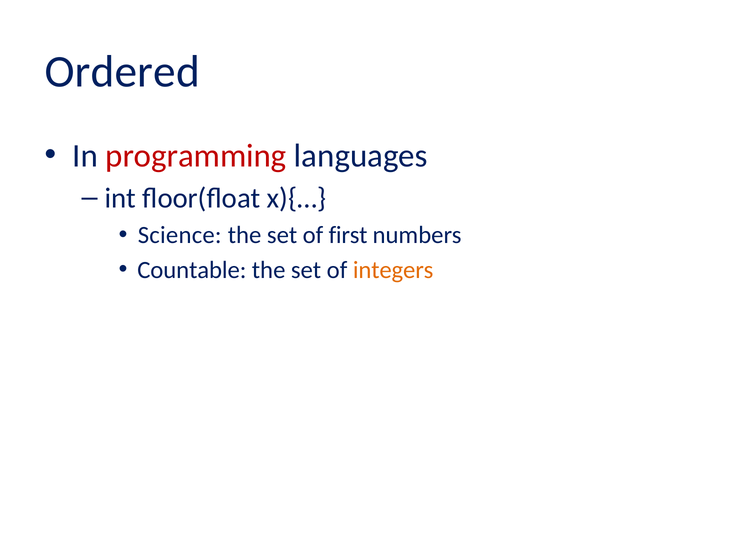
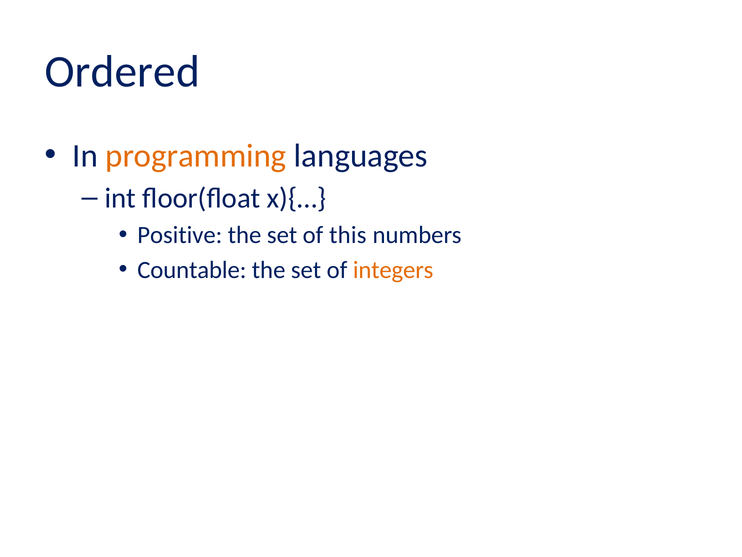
programming colour: red -> orange (196, 156)
Science: Science -> Positive (180, 235)
first: first -> this (348, 235)
